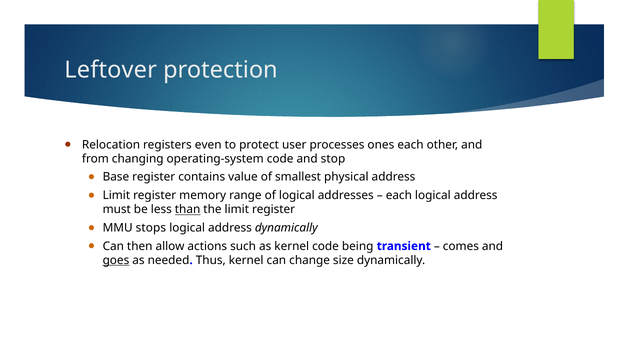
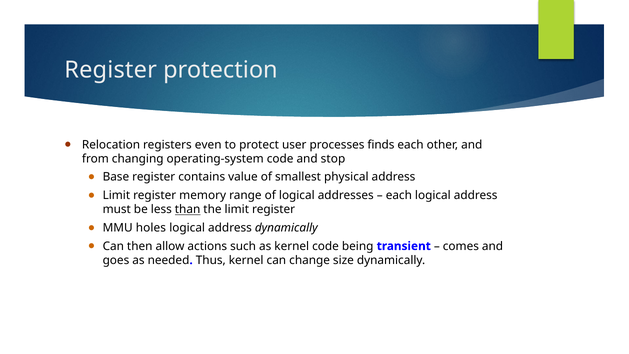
Leftover: Leftover -> Register (111, 70)
ones: ones -> finds (381, 145)
stops: stops -> holes (151, 228)
goes underline: present -> none (116, 260)
